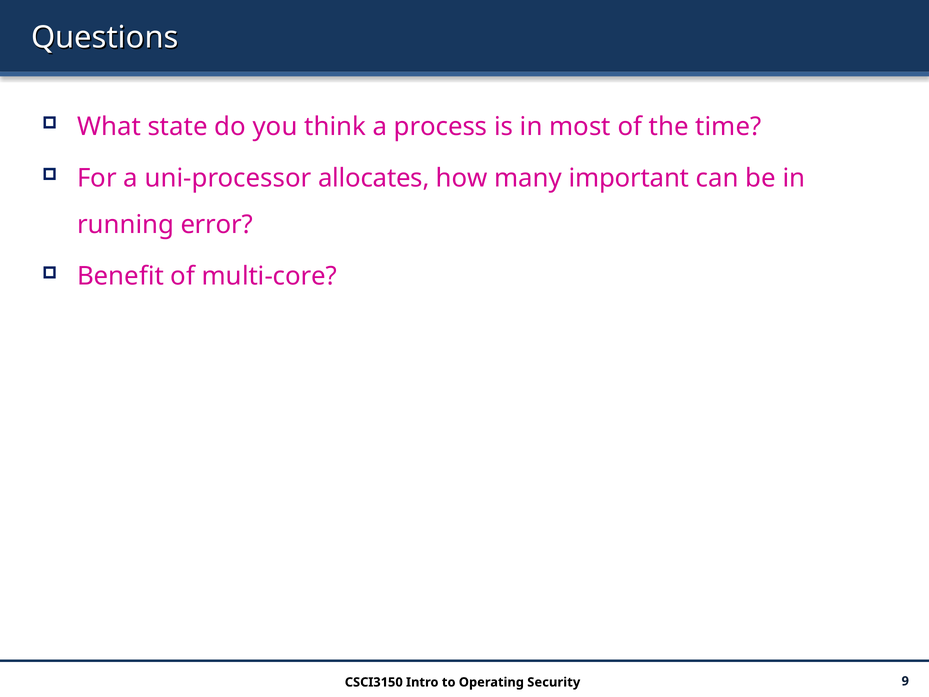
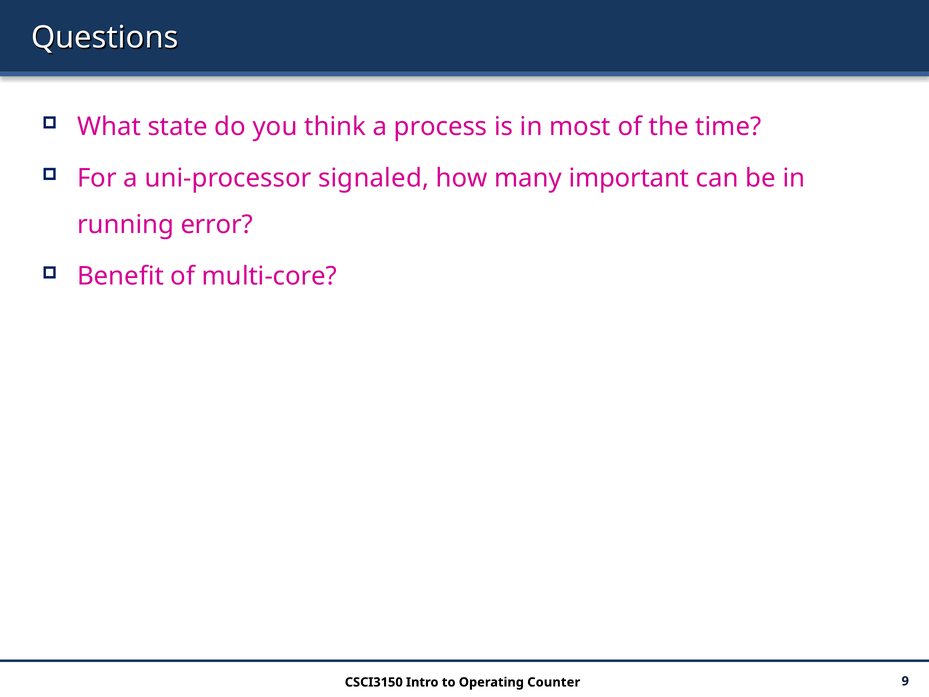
allocates: allocates -> signaled (374, 178)
Security: Security -> Counter (554, 682)
